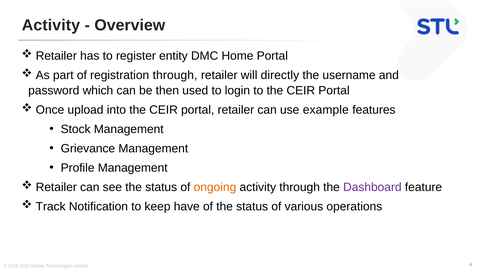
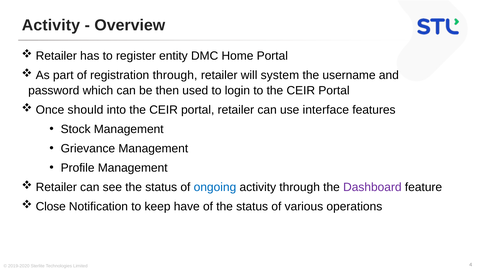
directly: directly -> system (280, 75)
upload: upload -> should (85, 110)
example: example -> interface (326, 110)
ongoing colour: orange -> blue (215, 187)
Track: Track -> Close (51, 206)
